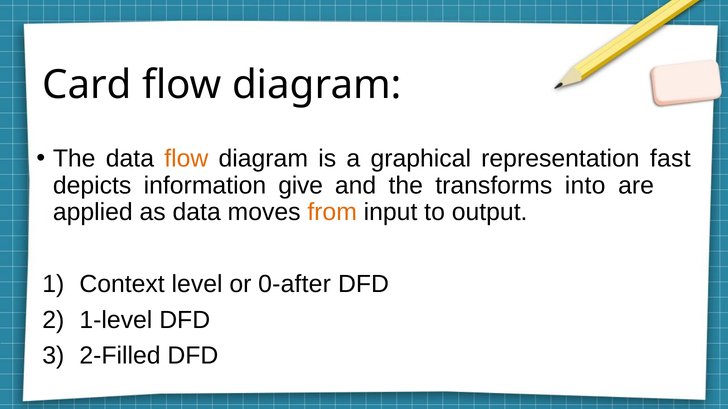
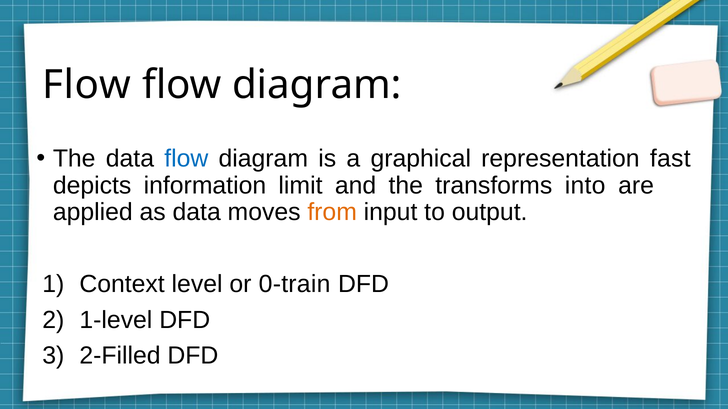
Card: Card -> Flow (87, 85)
flow colour: orange -> blue (186, 159)
give: give -> limit (300, 186)
0-after: 0-after -> 0-train (295, 284)
